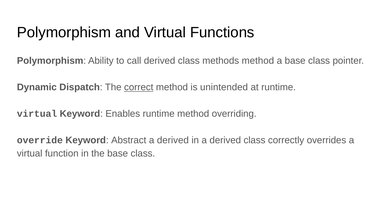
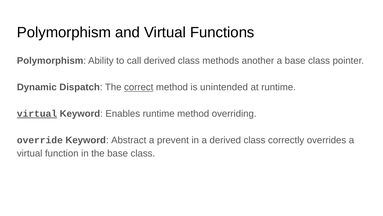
methods method: method -> another (258, 61)
virtual underline: none -> present (37, 113)
derived: derived -> prevent (173, 140)
